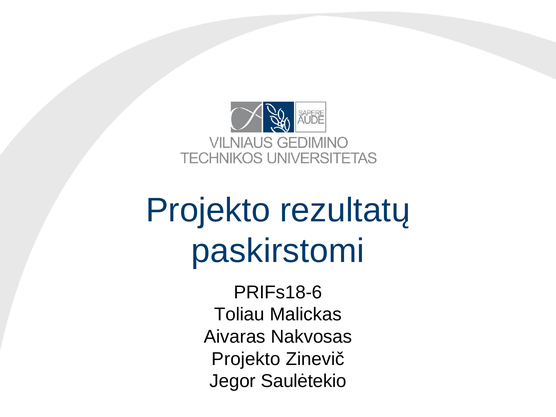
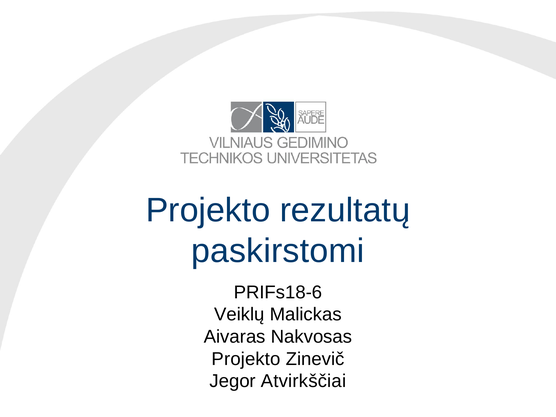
Toliau: Toliau -> Veiklų (239, 314)
Saulėtekio: Saulėtekio -> Atvirkščiai (304, 381)
